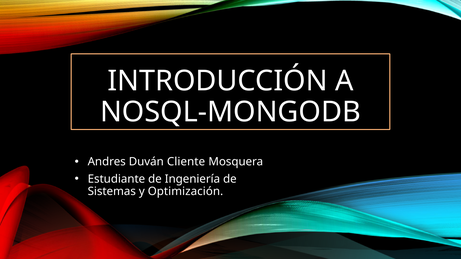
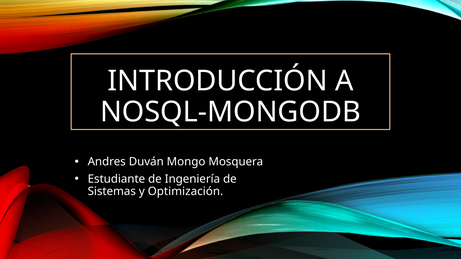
Cliente: Cliente -> Mongo (186, 162)
